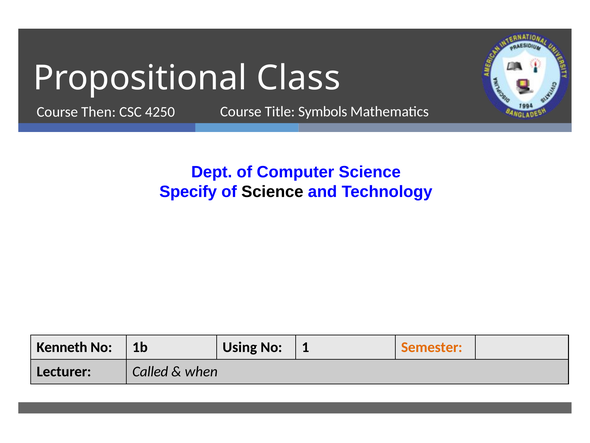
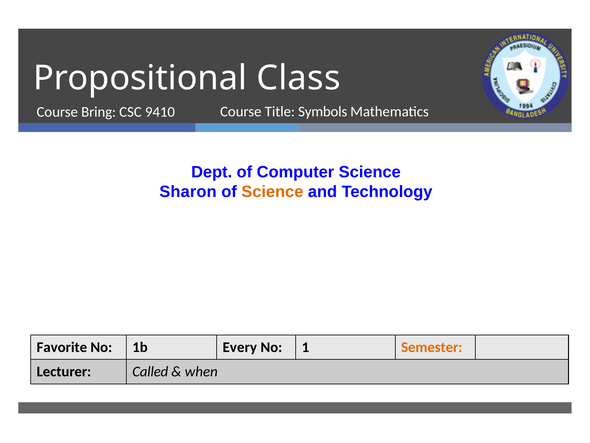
Then: Then -> Bring (99, 112)
4250: 4250 -> 9410 (160, 112)
Specify: Specify -> Sharon (188, 191)
Science colour: black -> orange (272, 191)
Kenneth: Kenneth -> Favorite (62, 347)
Using: Using -> Every (240, 347)
